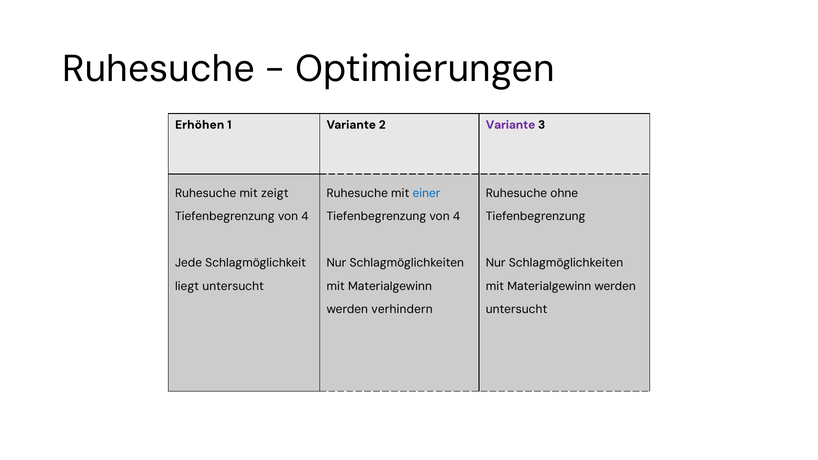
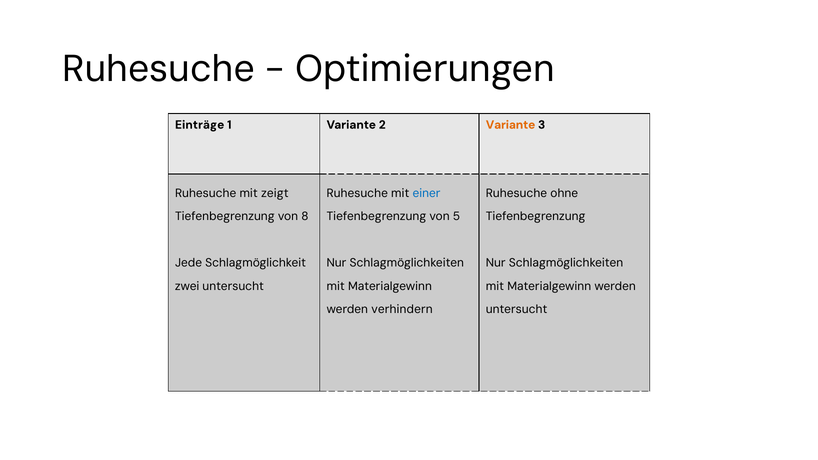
Erhöhen: Erhöhen -> Einträge (200, 125)
Variante colour: purple -> orange (511, 125)
4: 4 -> 8 (305, 216)
4: 4 -> 5 (456, 216)
liegt: liegt -> zwei (187, 286)
